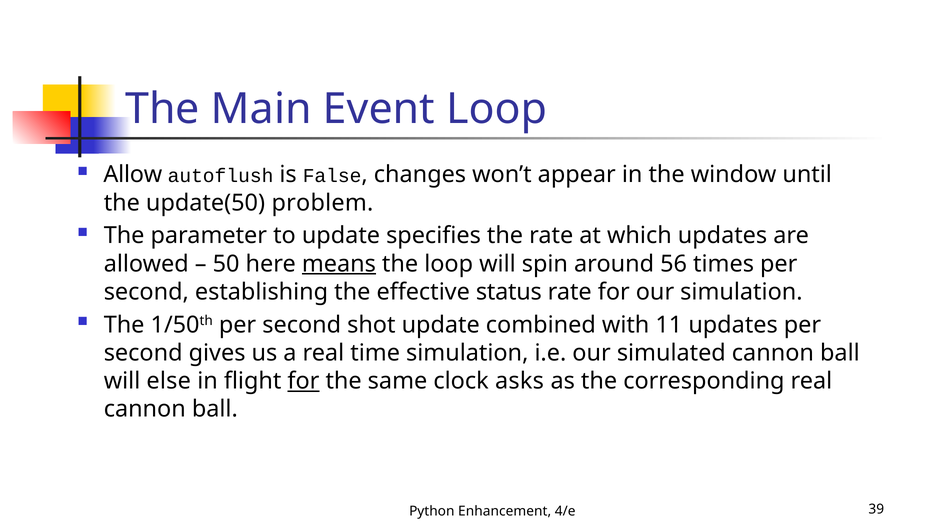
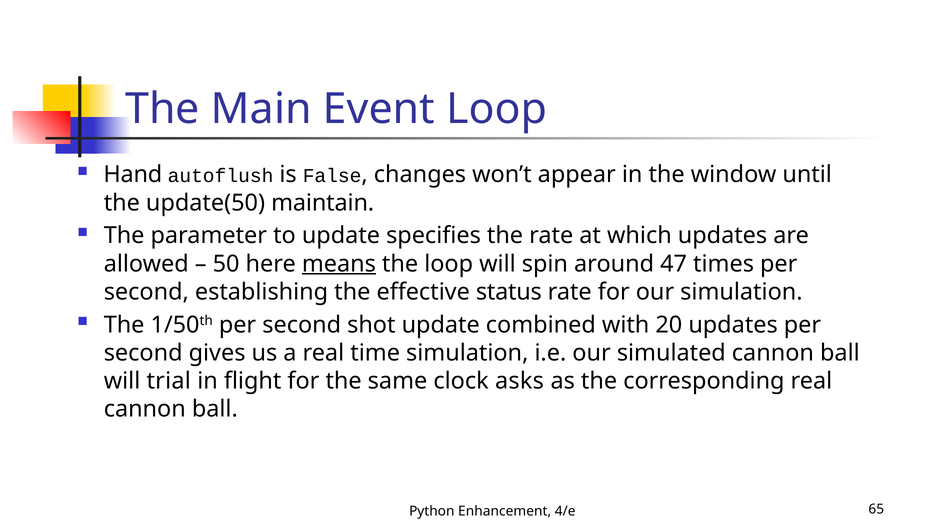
Allow: Allow -> Hand (133, 174)
problem: problem -> maintain (323, 203)
56: 56 -> 47 (674, 264)
11: 11 -> 20 (669, 325)
else: else -> trial (169, 381)
for underline: present -> none (303, 381)
39: 39 -> 65 (876, 509)
